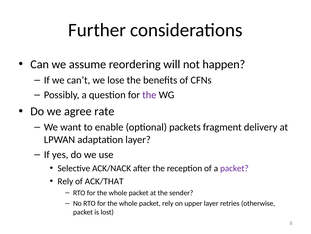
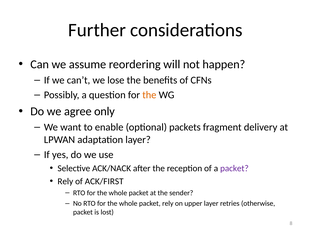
the colour: purple -> orange (149, 95)
rate: rate -> only (104, 111)
ACK/THAT: ACK/THAT -> ACK/FIRST (104, 181)
